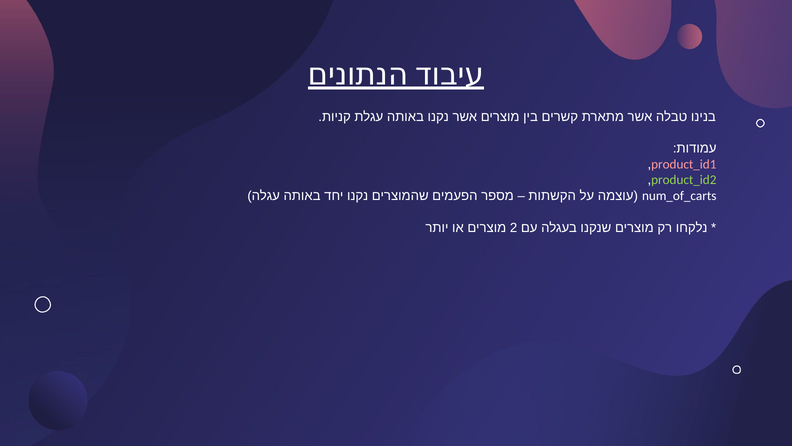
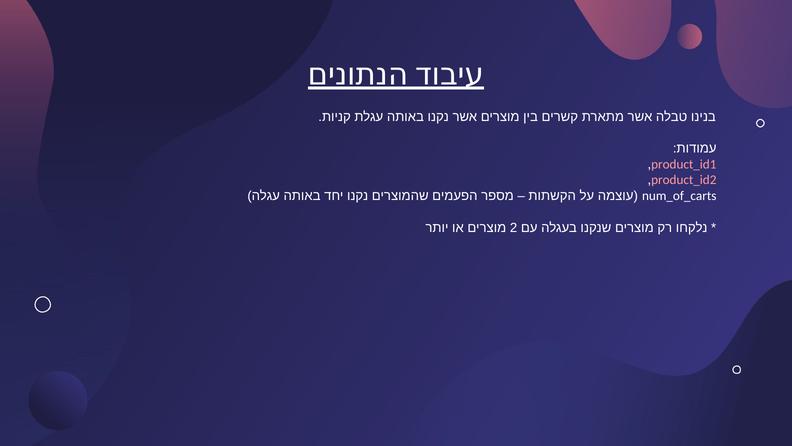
product_id2 colour: light green -> pink (684, 180)
